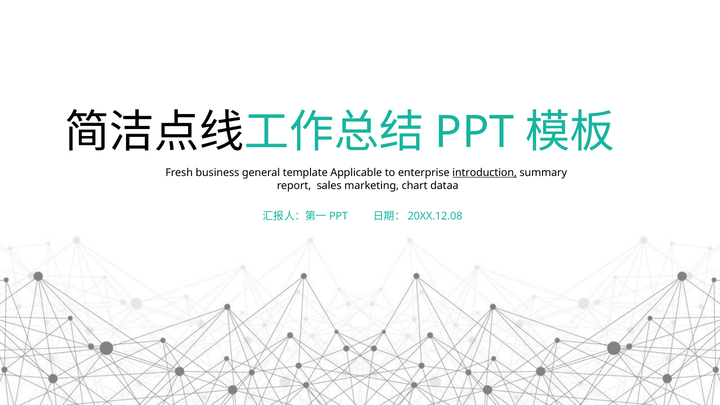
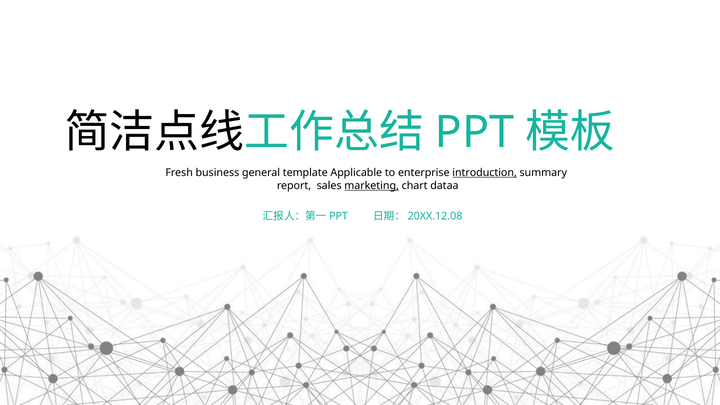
marketing underline: none -> present (372, 186)
